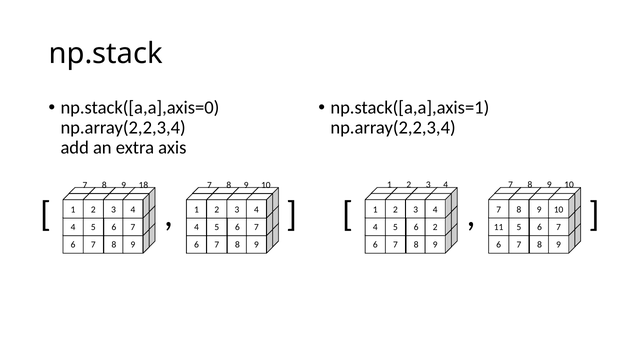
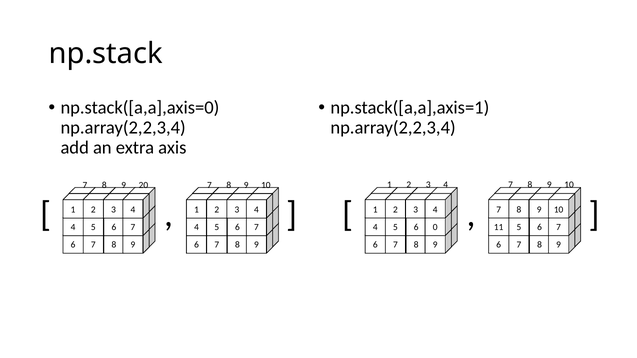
18: 18 -> 20 (143, 185)
6 2: 2 -> 0 (435, 227)
